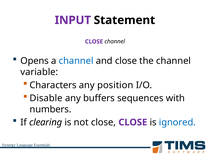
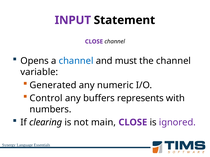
and close: close -> must (126, 61)
Characters: Characters -> Generated (53, 85)
position: position -> numeric (115, 85)
Disable: Disable -> Control (46, 98)
sequences: sequences -> represents (140, 98)
not close: close -> main (103, 123)
ignored colour: blue -> purple (177, 123)
